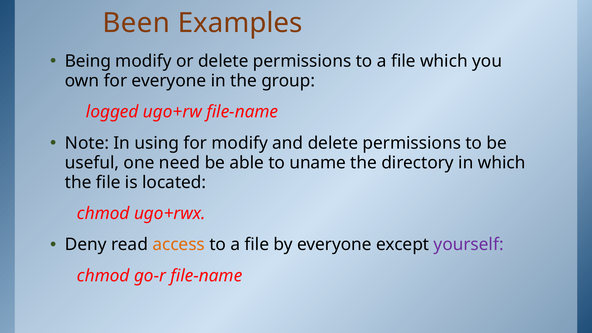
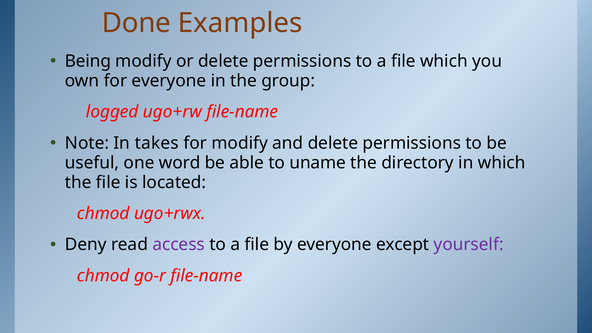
Been: Been -> Done (136, 23)
using: using -> takes (157, 143)
need: need -> word (180, 163)
access colour: orange -> purple (179, 245)
